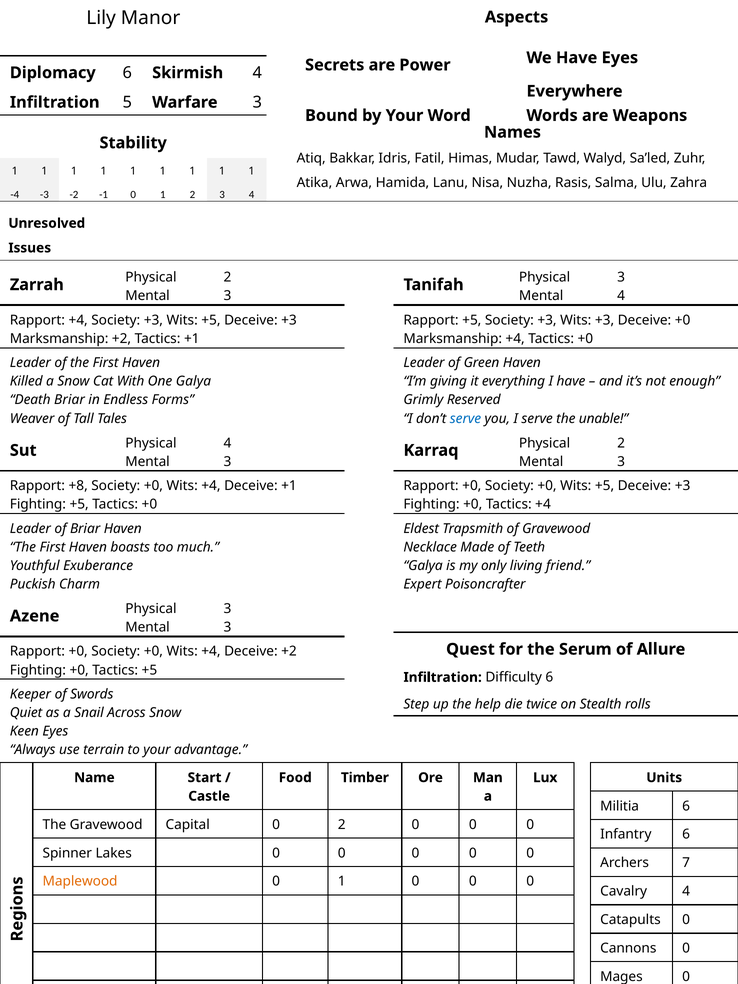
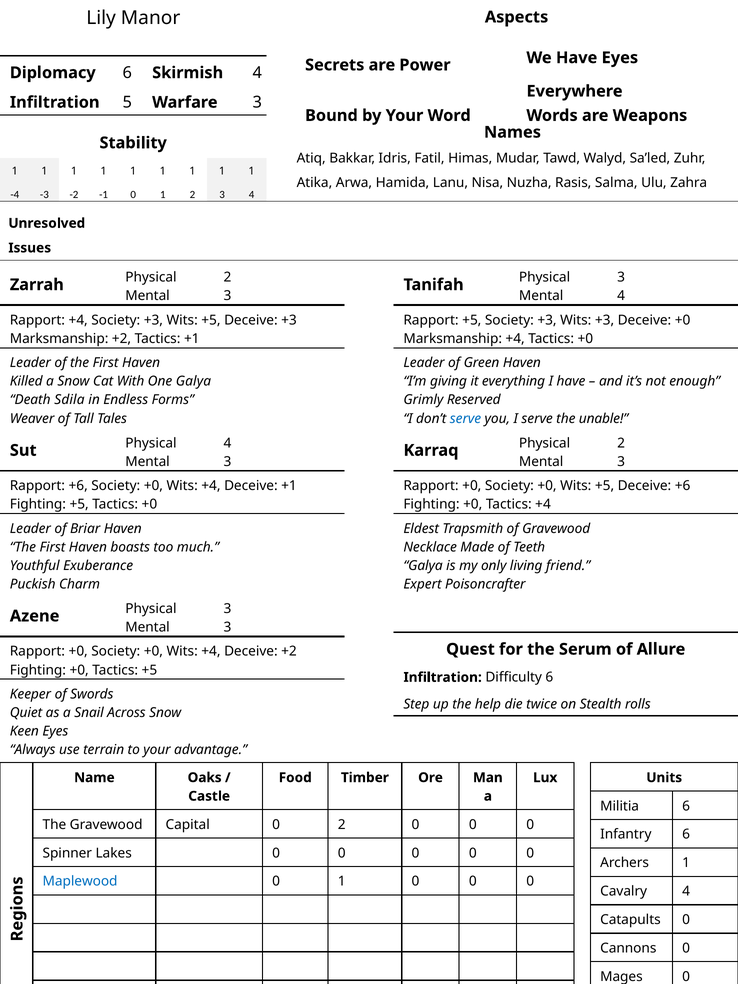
Death Briar: Briar -> Sdila (69, 400)
Rapport +8: +8 -> +6 (78, 486)
+3: +3 -> +6 (683, 486)
Start: Start -> Oaks (205, 778)
Archers 7: 7 -> 1 (686, 863)
Maplewood colour: orange -> blue (80, 881)
